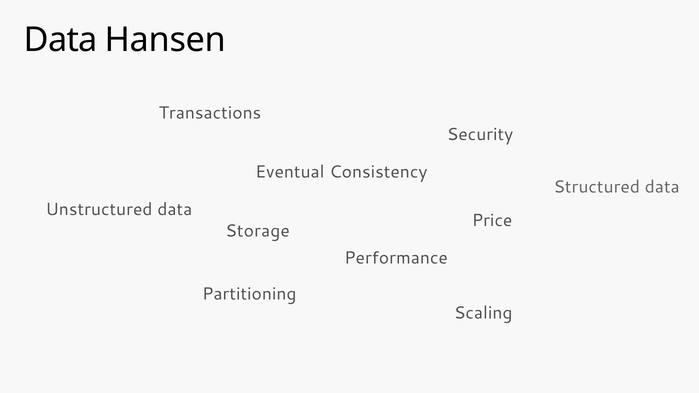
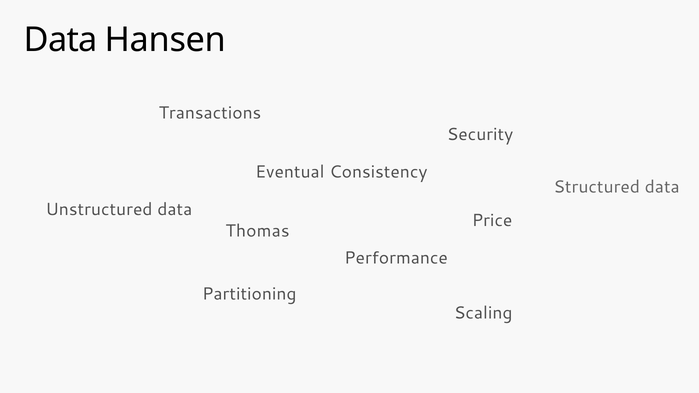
Storage: Storage -> Thomas (258, 231)
